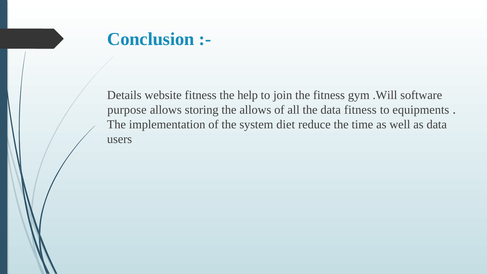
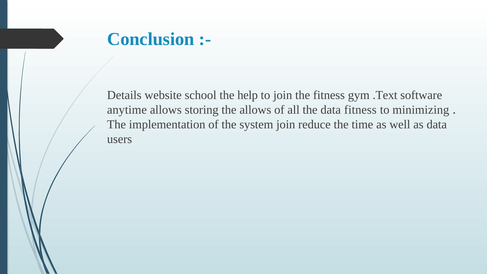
website fitness: fitness -> school (201, 95)
.Will: .Will -> .Text (385, 95)
purpose: purpose -> anytime (127, 110)
equipments: equipments -> minimizing (421, 110)
system diet: diet -> join (286, 124)
